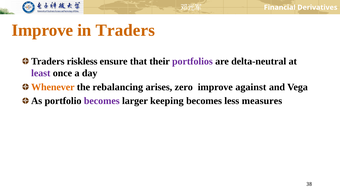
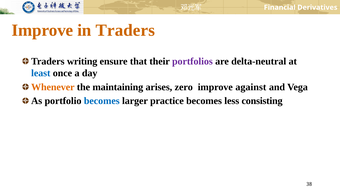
riskless: riskless -> writing (82, 61)
least colour: purple -> blue (41, 73)
rebalancing: rebalancing -> maintaining (118, 87)
becomes colour: purple -> blue (102, 101)
keeping: keeping -> practice (167, 101)
measures: measures -> consisting (262, 101)
